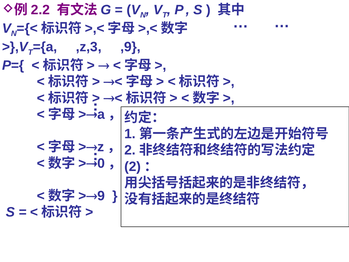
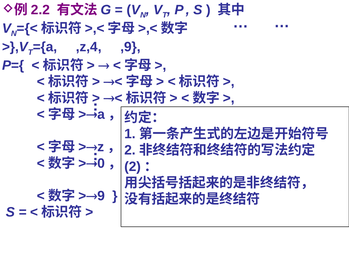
,z,3: ,z,3 -> ,z,4 (89, 47)
